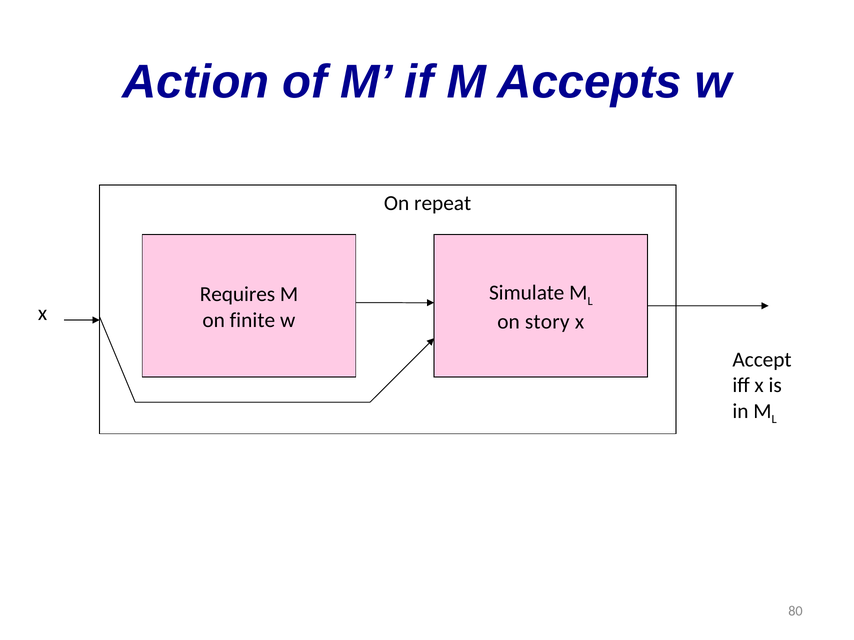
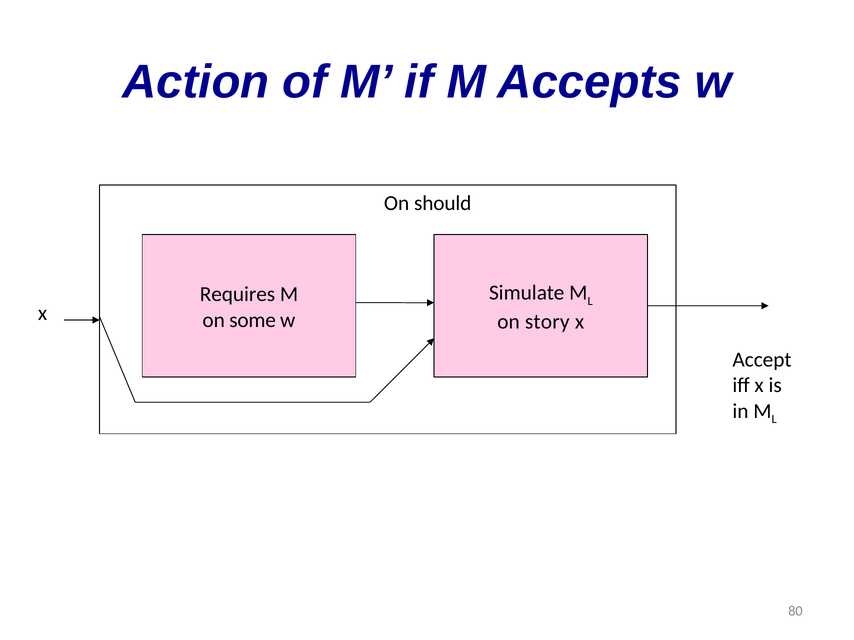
repeat: repeat -> should (443, 203)
finite: finite -> some (253, 320)
